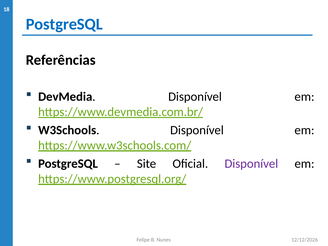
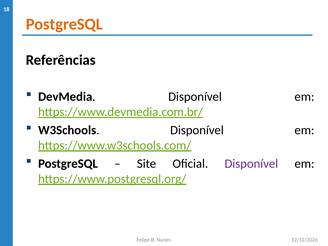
PostgreSQL colour: blue -> orange (64, 24)
